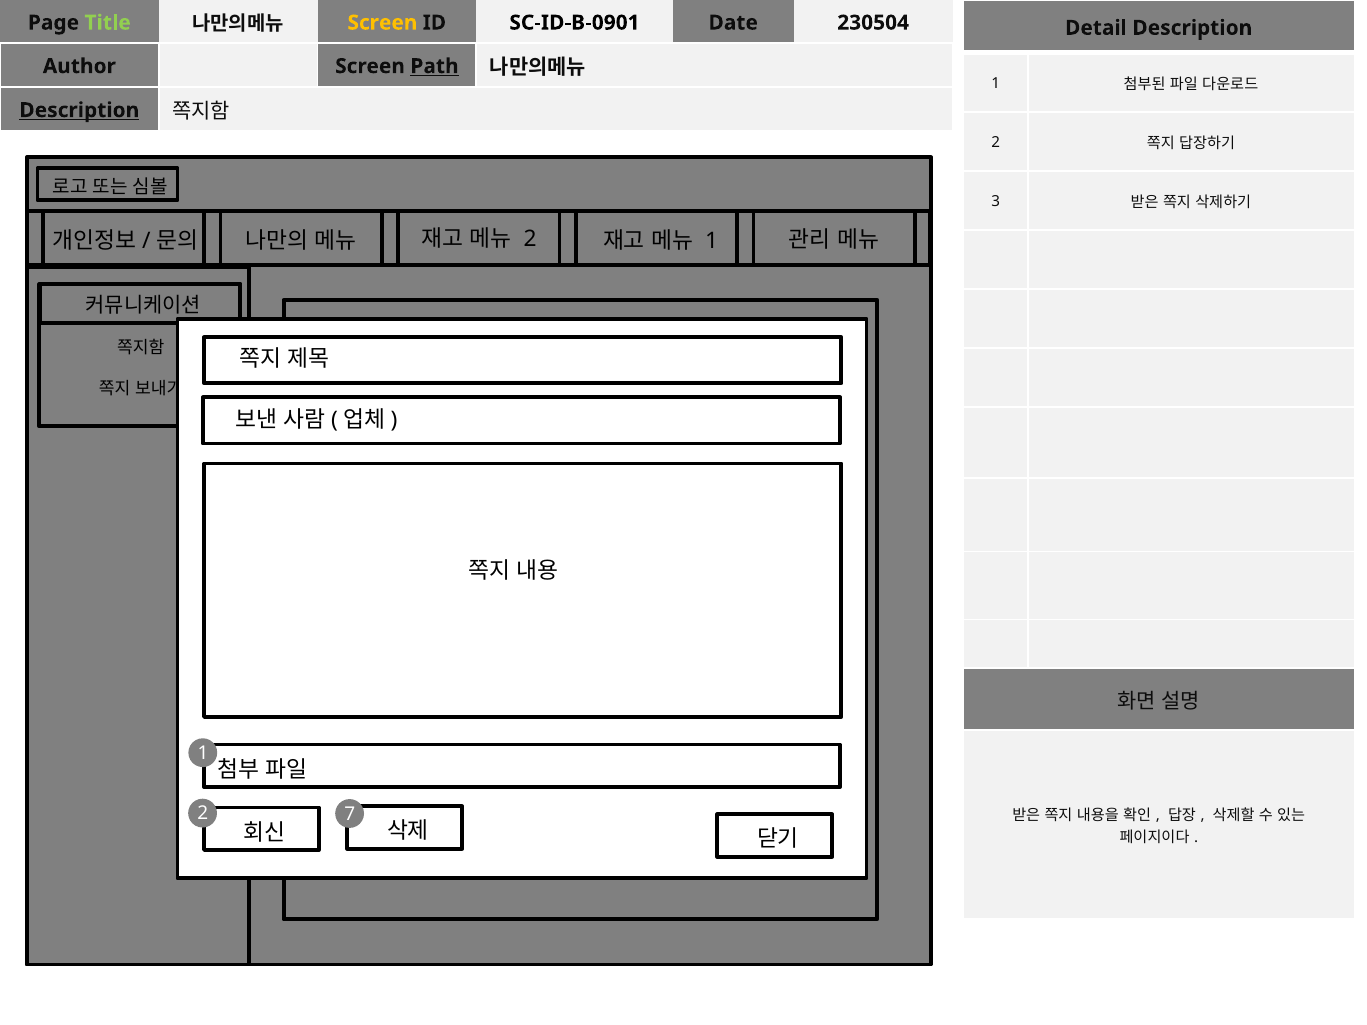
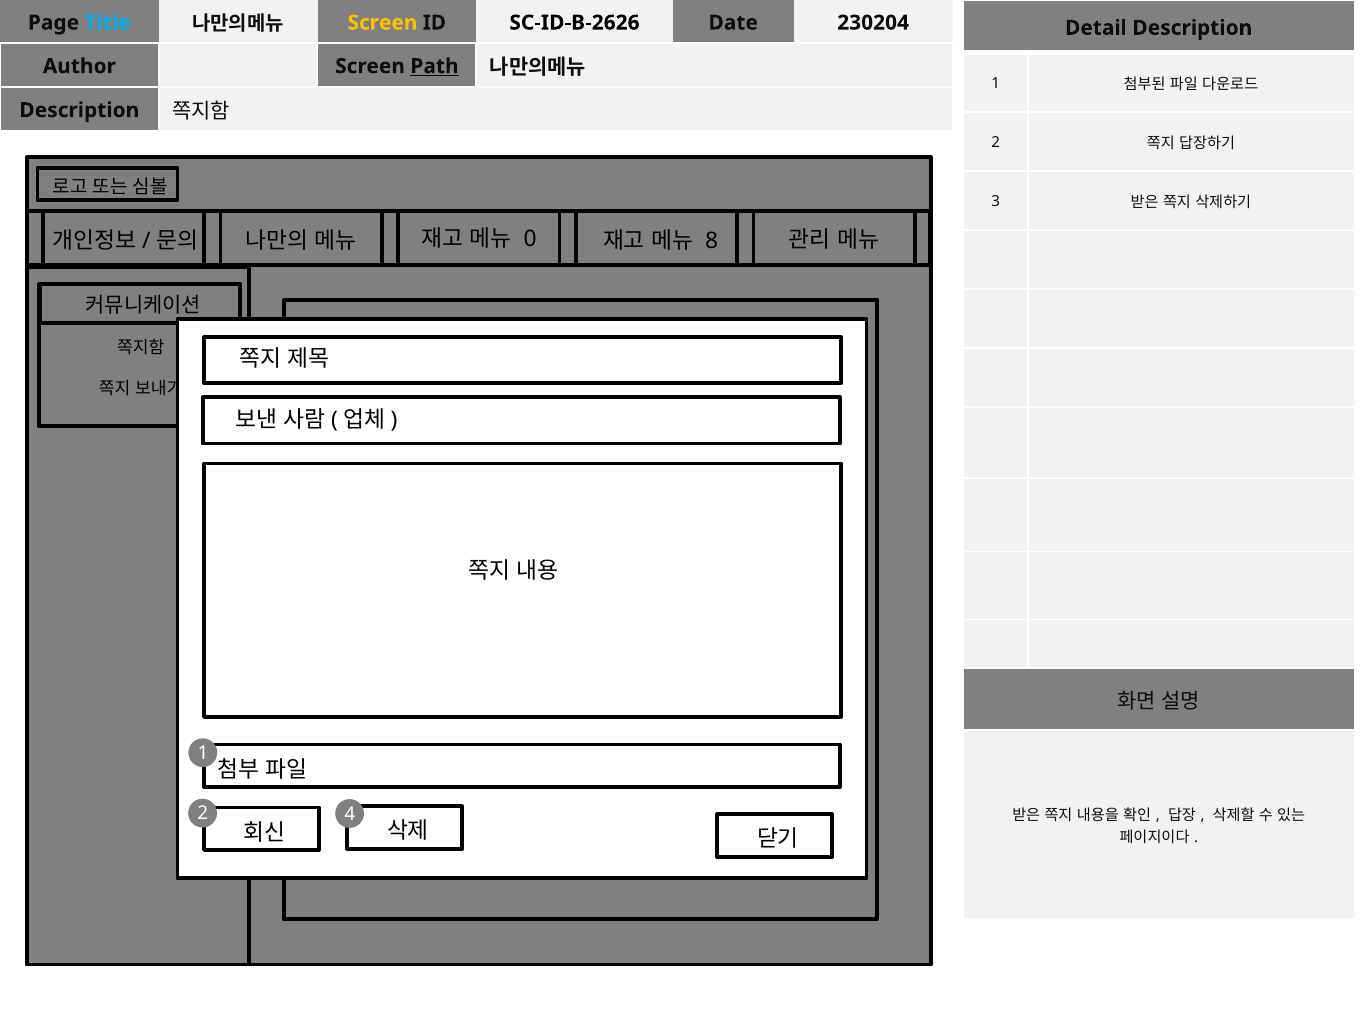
Title colour: light green -> light blue (108, 23)
SC-ID-B-0901: SC-ID-B-0901 -> SC-ID-B-2626 (574, 23)
230504: 230504 -> 230204 (873, 23)
Description underline: present -> none (79, 110)
2: 2 -> 0 (530, 239)
1: 1 -> 8 (712, 242)
7: 7 -> 4 (350, 814)
